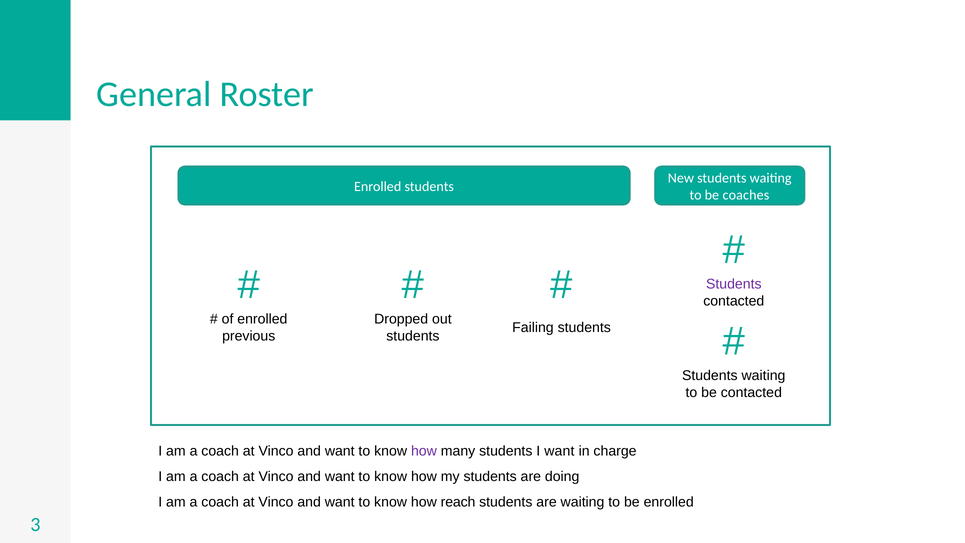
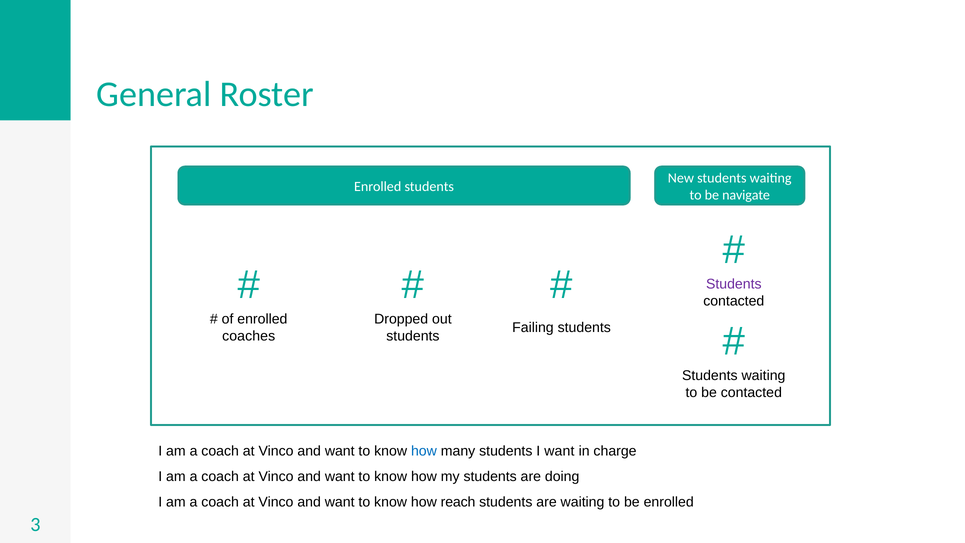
coaches: coaches -> navigate (746, 195)
previous: previous -> coaches (249, 336)
how colour: purple -> blue (424, 451)
